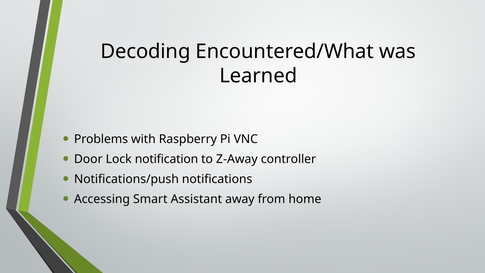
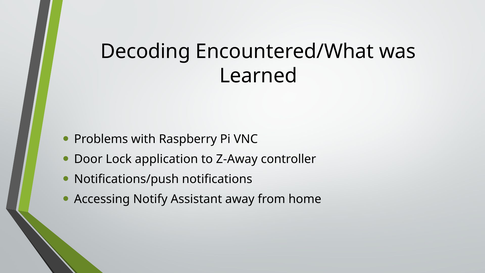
notification: notification -> application (166, 159)
Smart: Smart -> Notify (150, 199)
